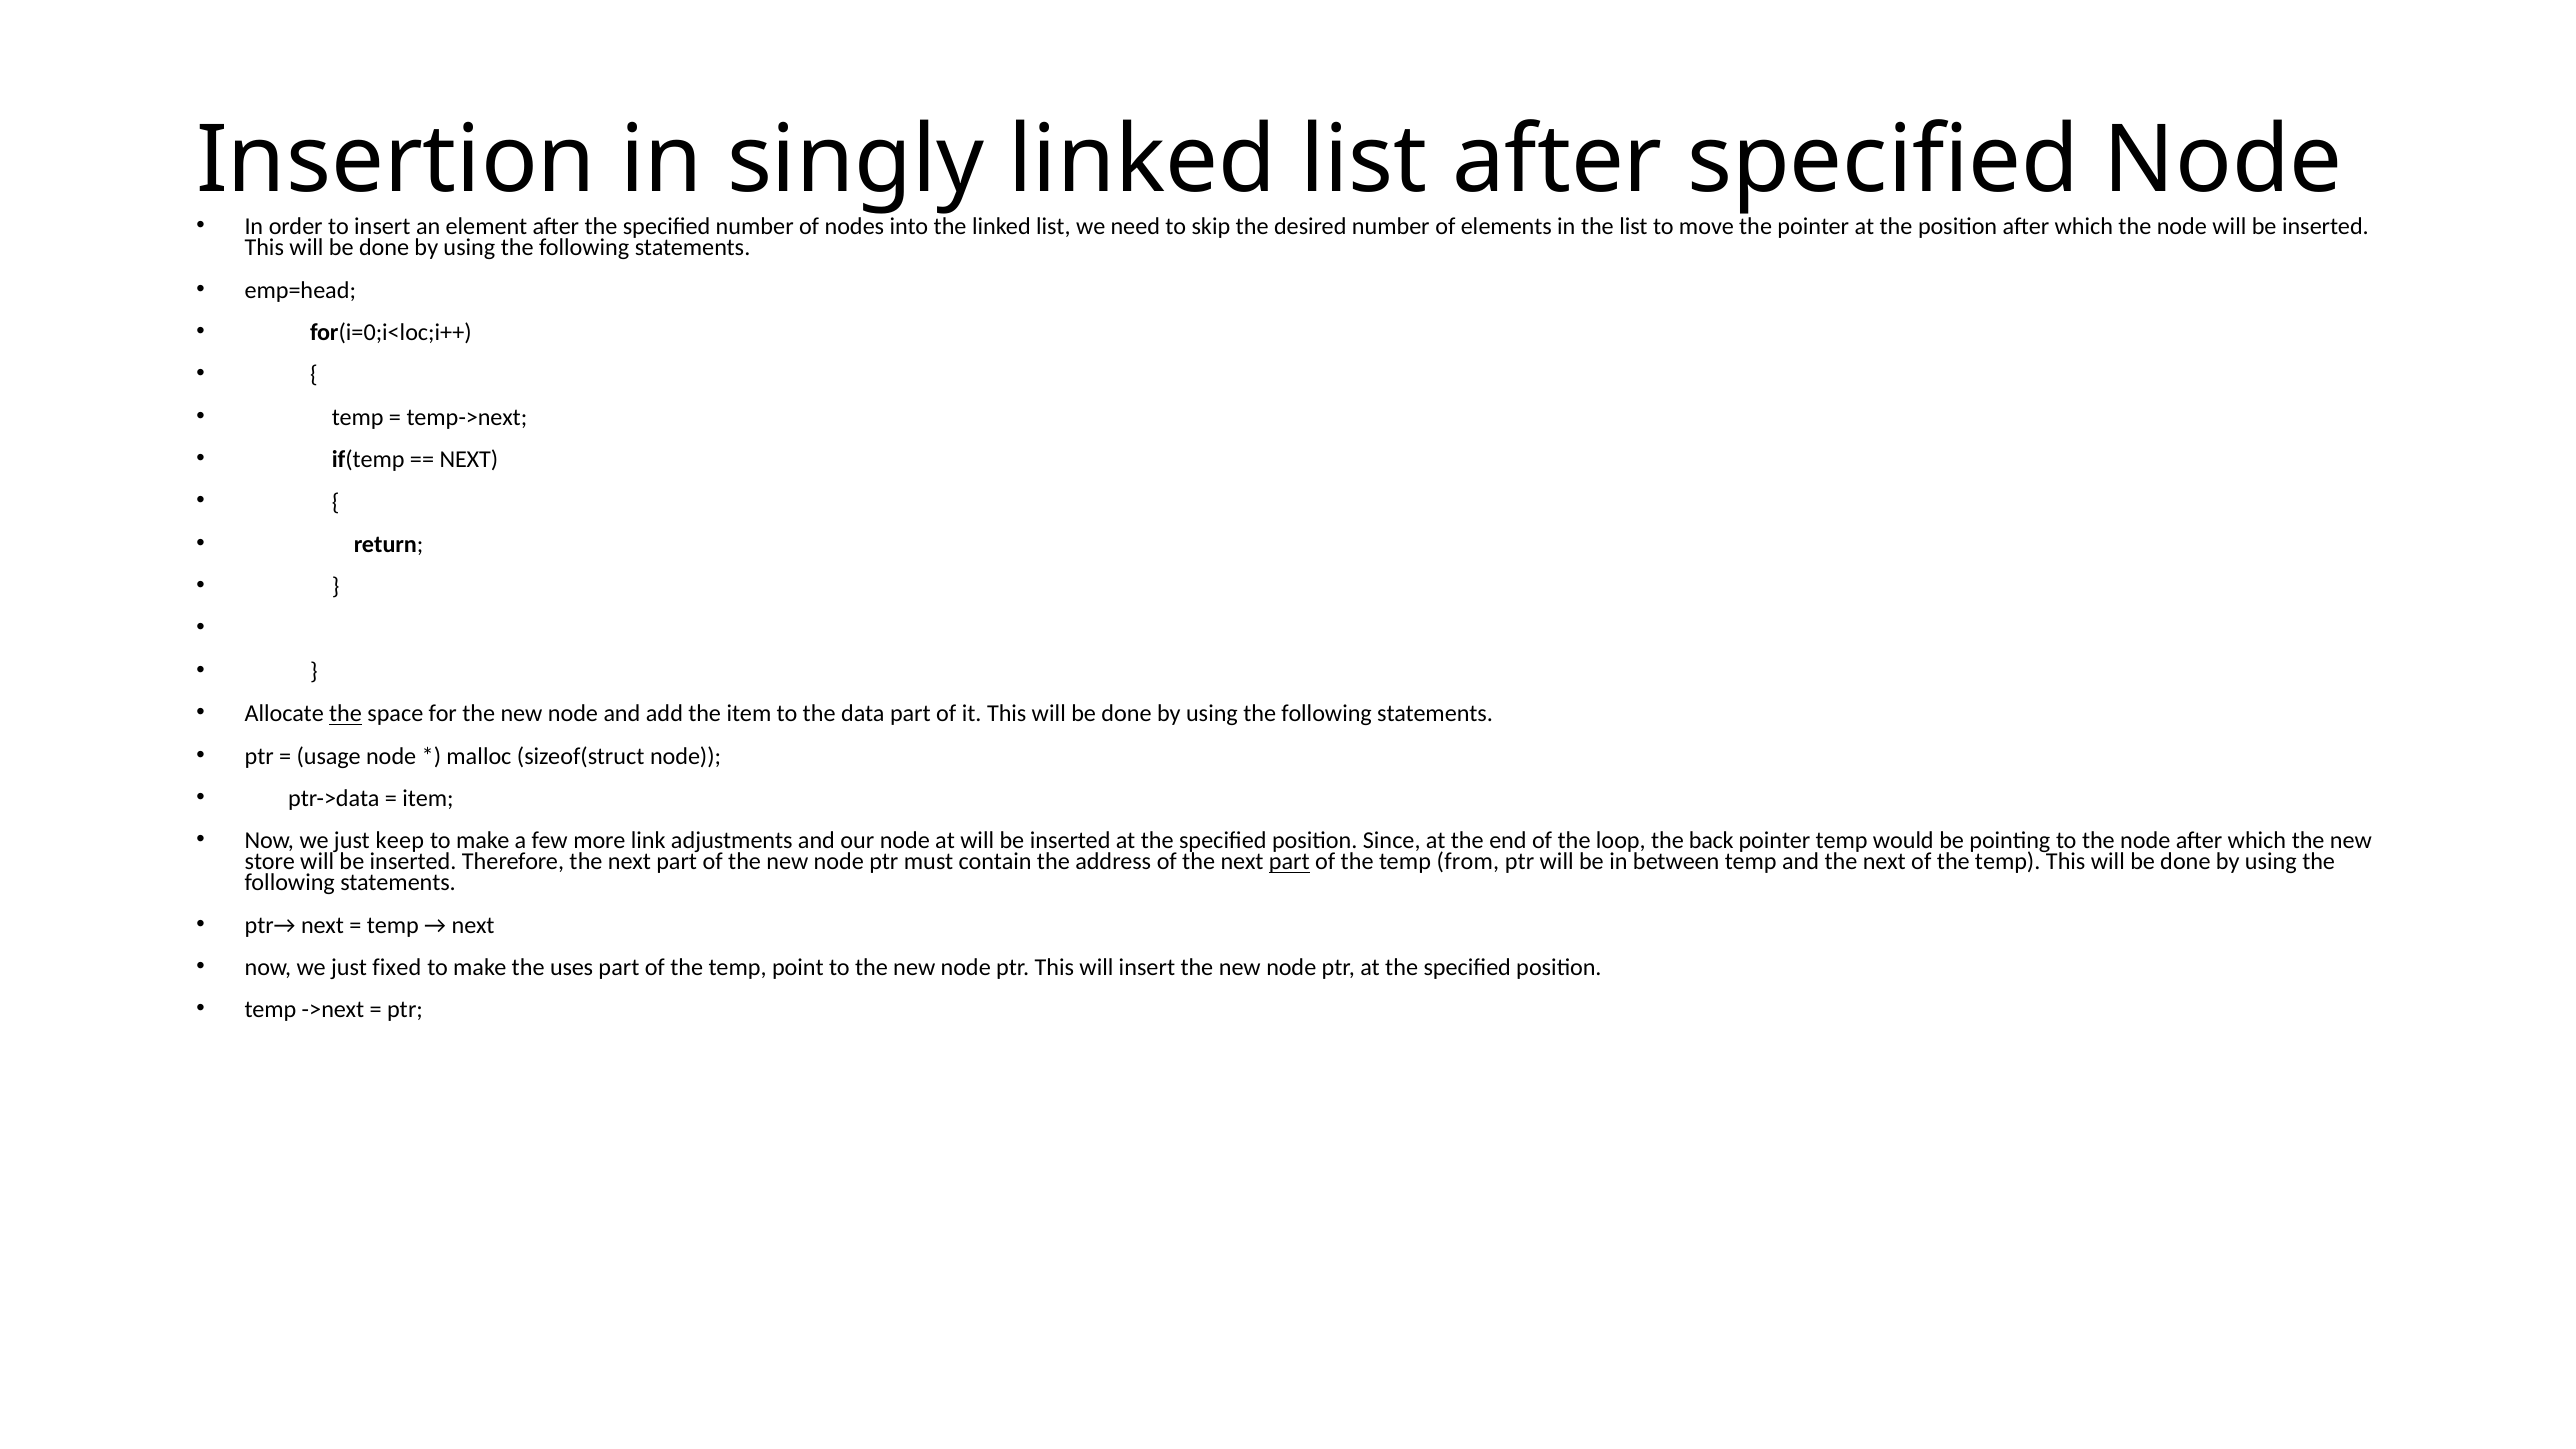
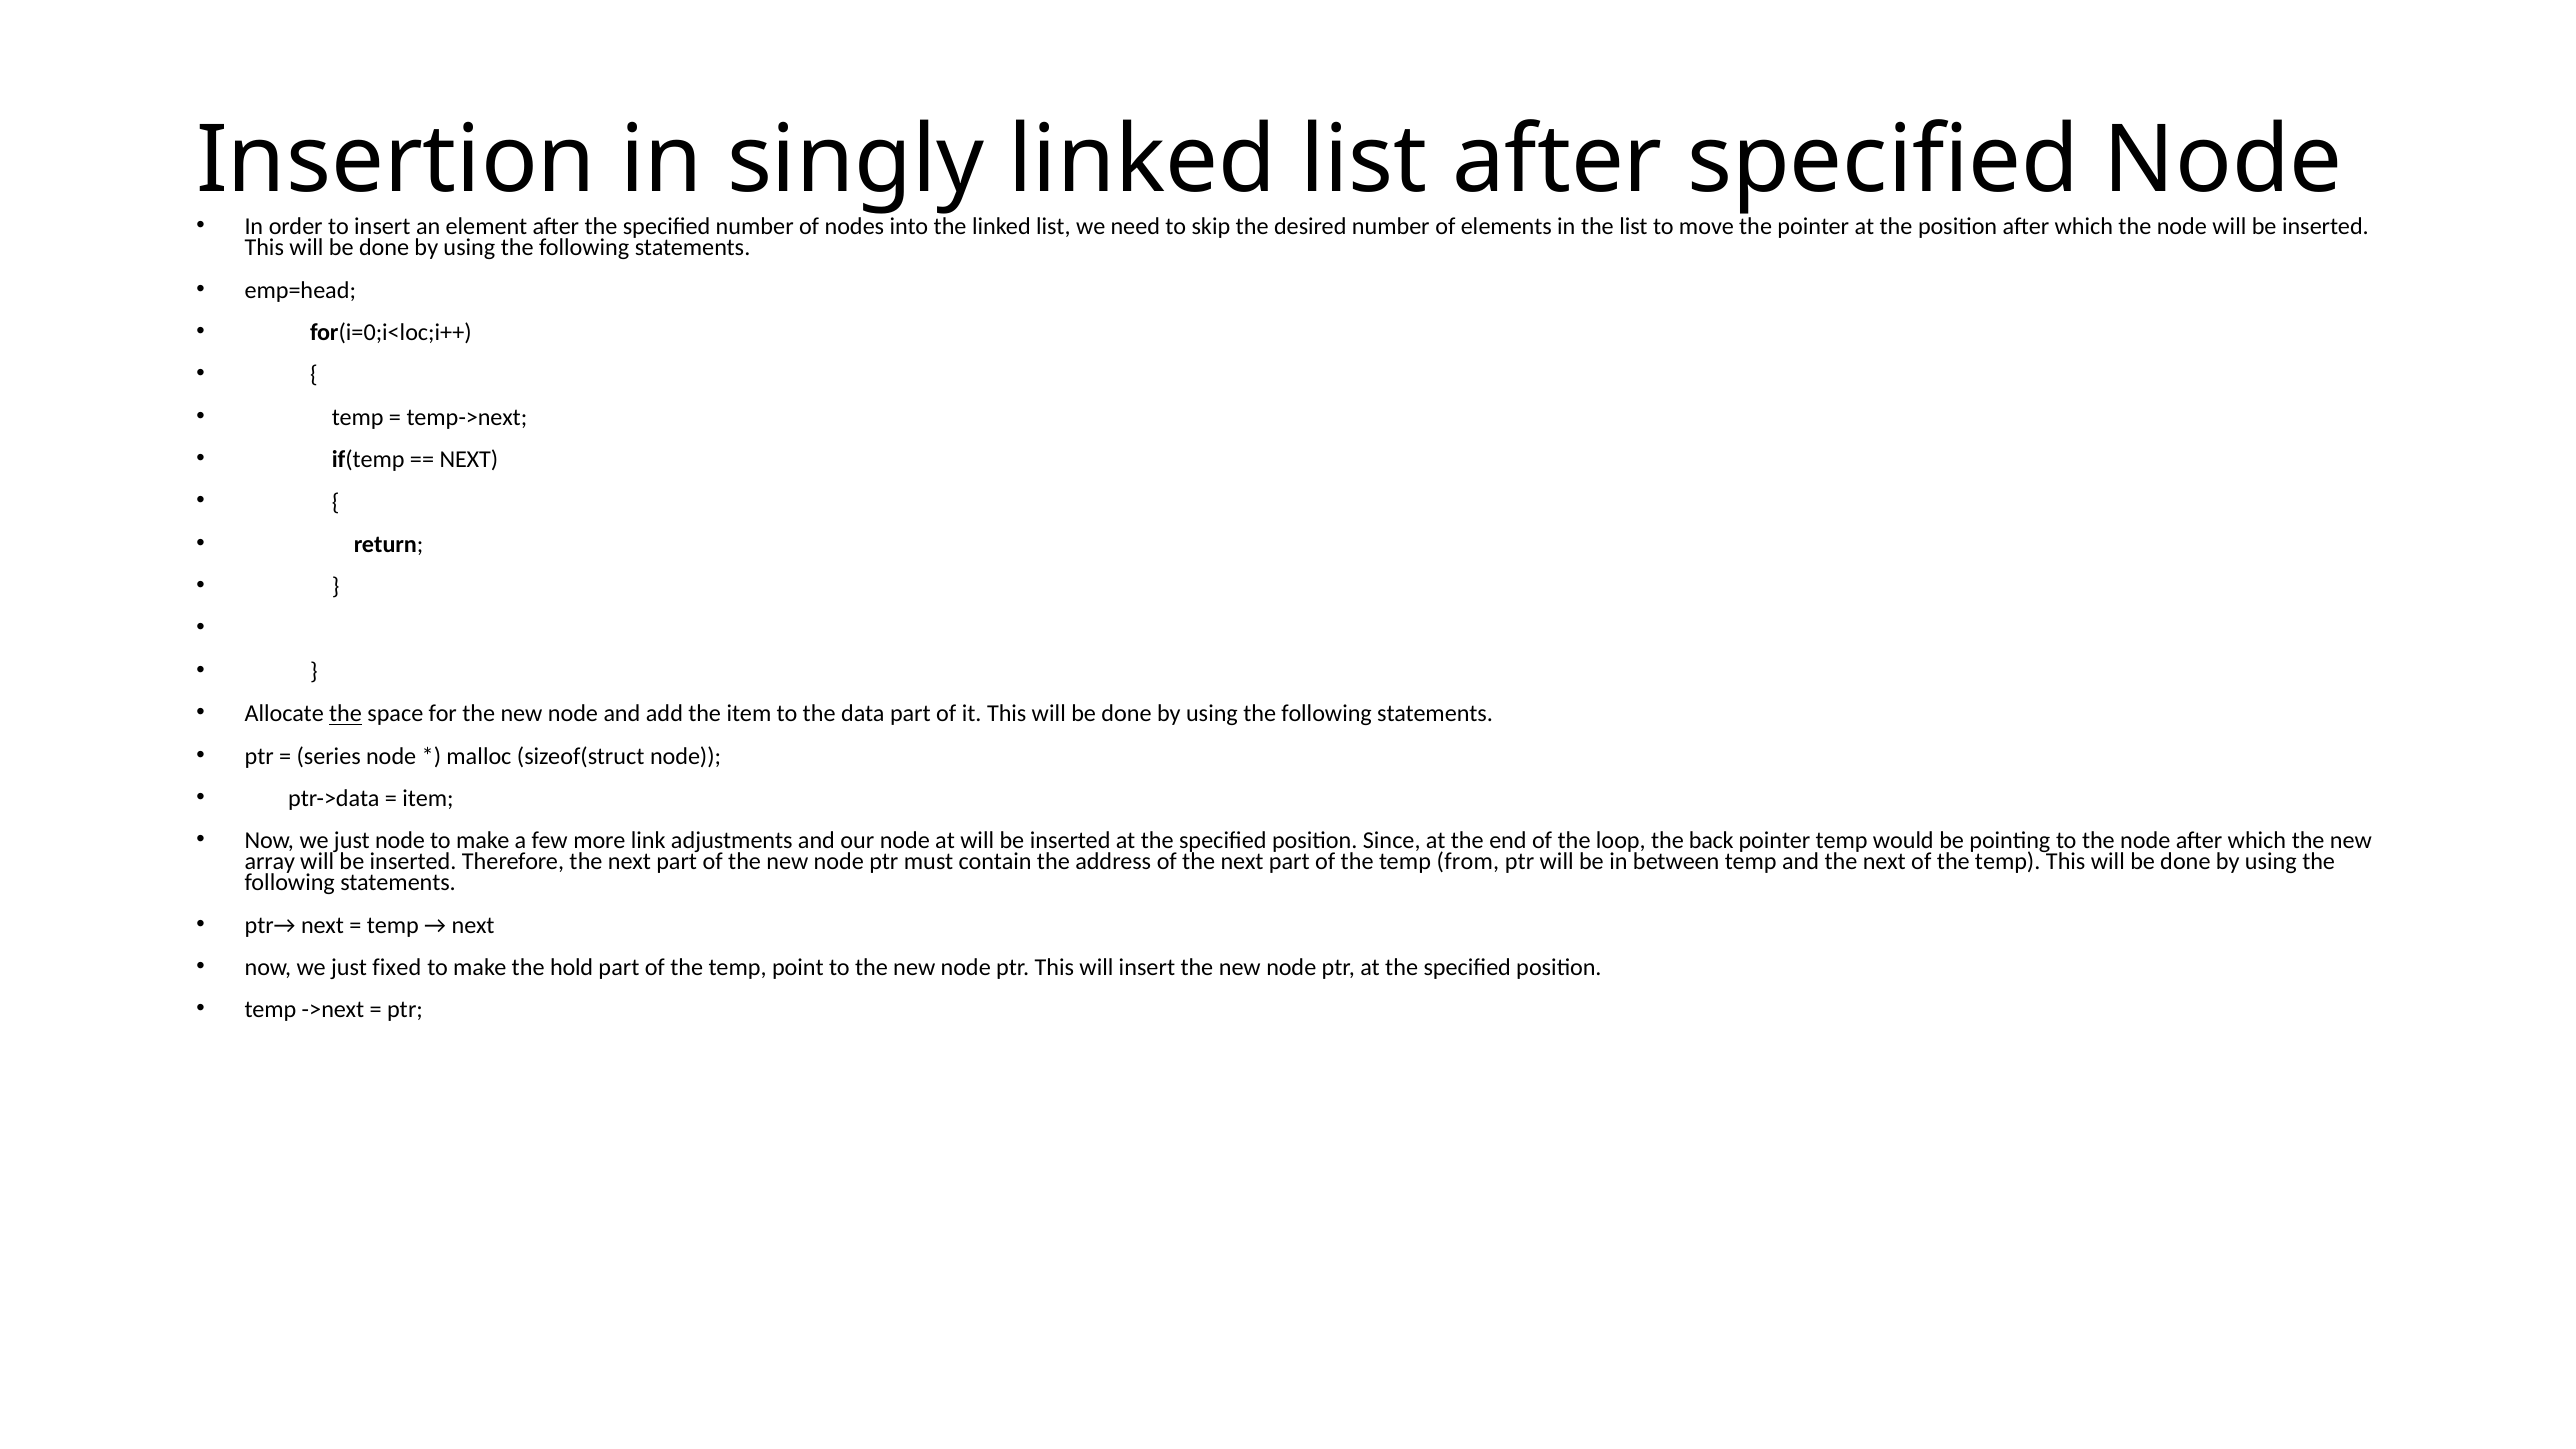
usage: usage -> series (329, 756)
just keep: keep -> node (400, 841)
store: store -> array (270, 862)
part underline: present -> none (1289, 862)
uses: uses -> hold (572, 968)
